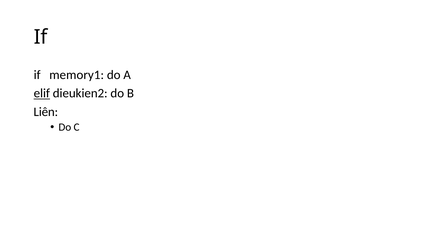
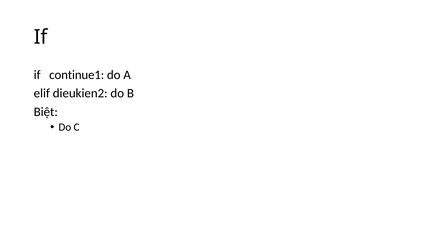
memory1: memory1 -> continue1 (77, 75)
elif underline: present -> none (42, 93)
Liên: Liên -> Biệt (46, 112)
